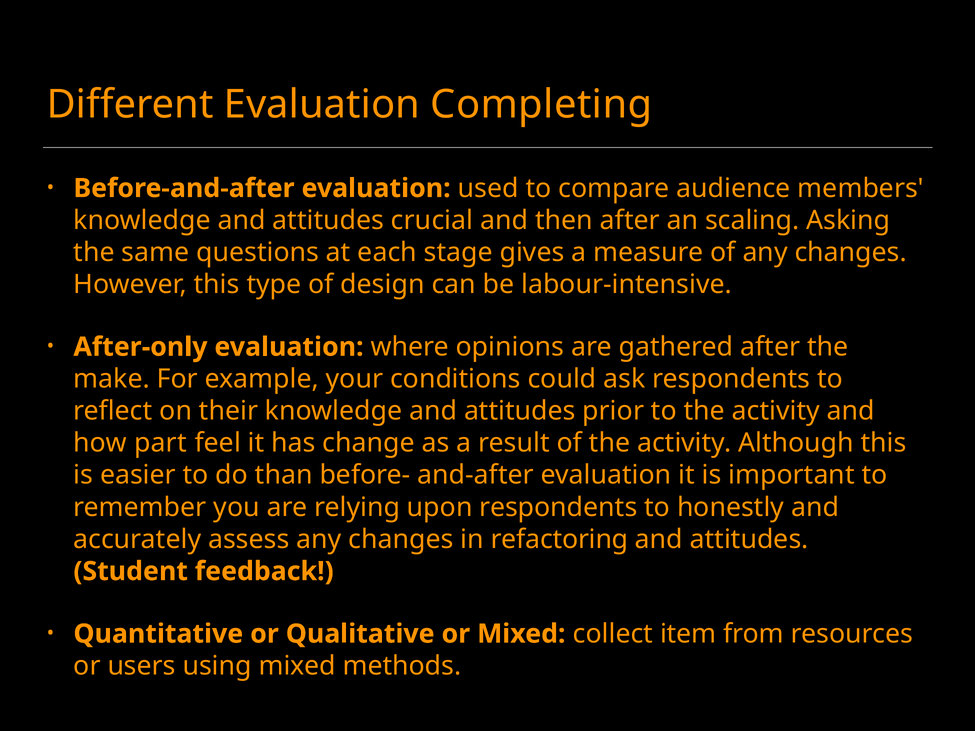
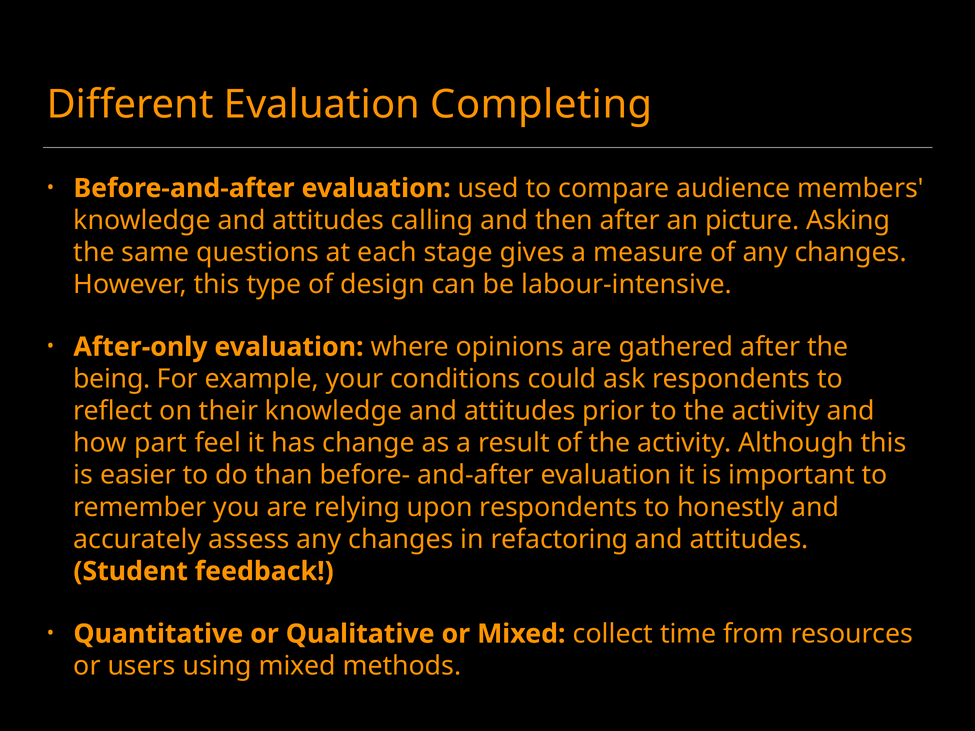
crucial: crucial -> calling (432, 220)
scaling: scaling -> picture (752, 220)
make: make -> being (112, 379)
item: item -> time (688, 634)
